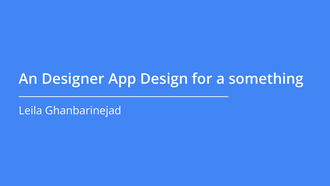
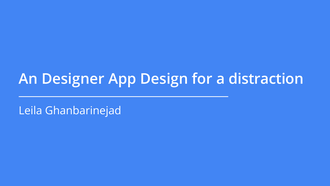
something: something -> distraction (266, 79)
